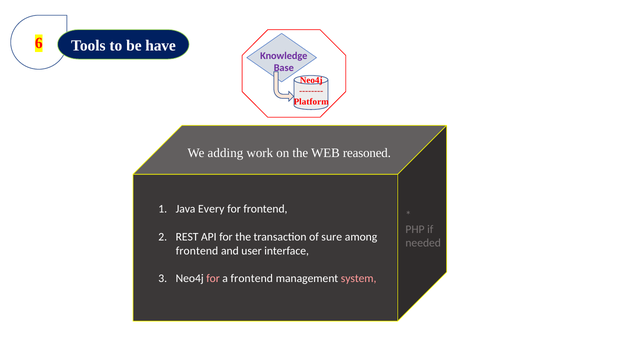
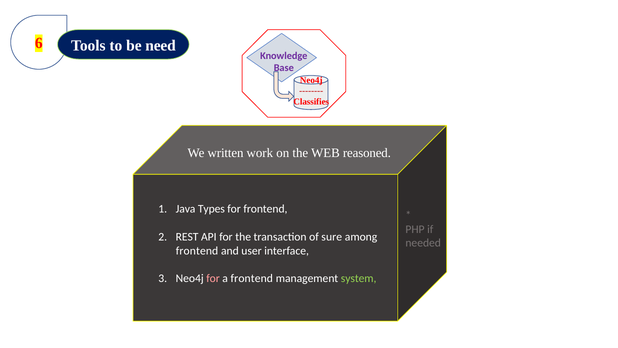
have: have -> need (161, 45)
Platform: Platform -> Classifies (311, 102)
adding: adding -> written (226, 153)
Every: Every -> Types (211, 209)
system colour: pink -> light green (359, 278)
